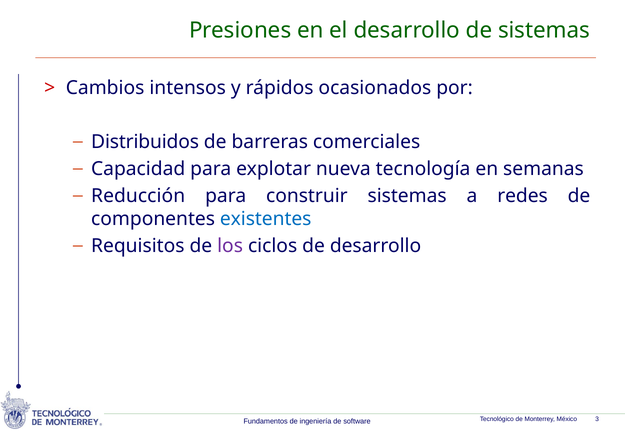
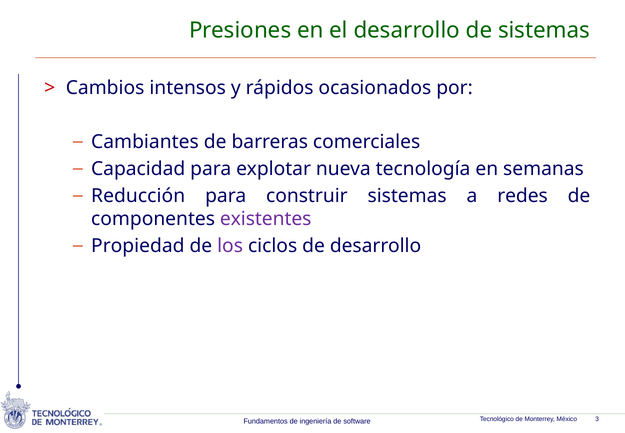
Distribuidos: Distribuidos -> Cambiantes (145, 142)
existentes colour: blue -> purple (266, 219)
Requisitos: Requisitos -> Propiedad (138, 246)
